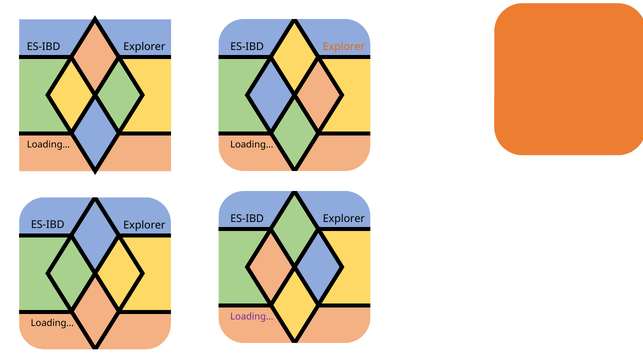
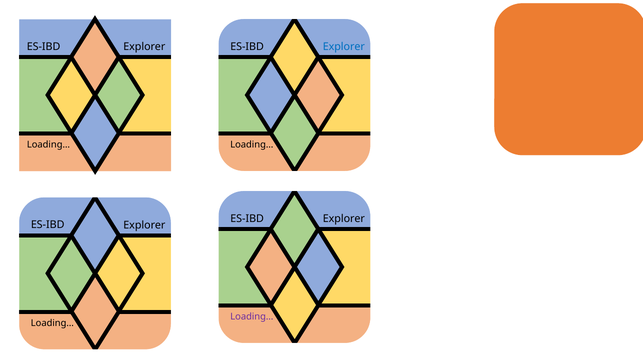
Explorer colour: orange -> blue (344, 47)
